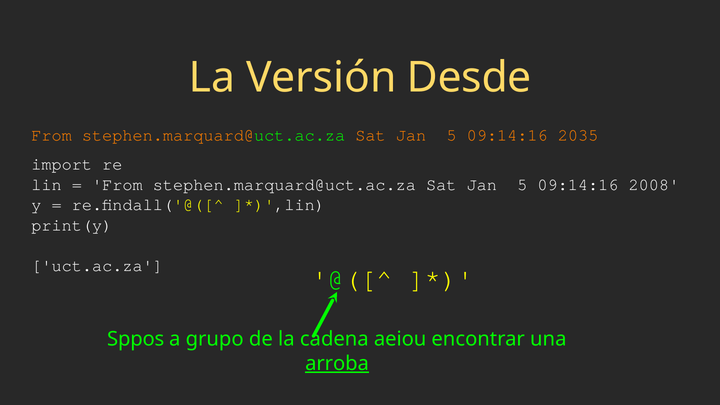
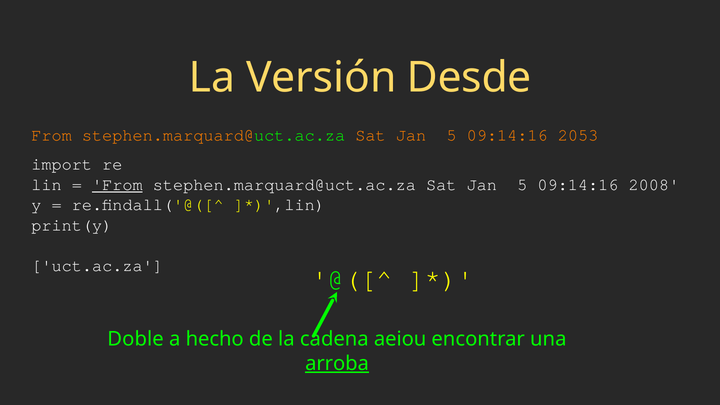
2035: 2035 -> 2053 (578, 135)
From underline: none -> present (117, 185)
Sppos: Sppos -> Doble (136, 339)
grupo: grupo -> hecho (215, 339)
